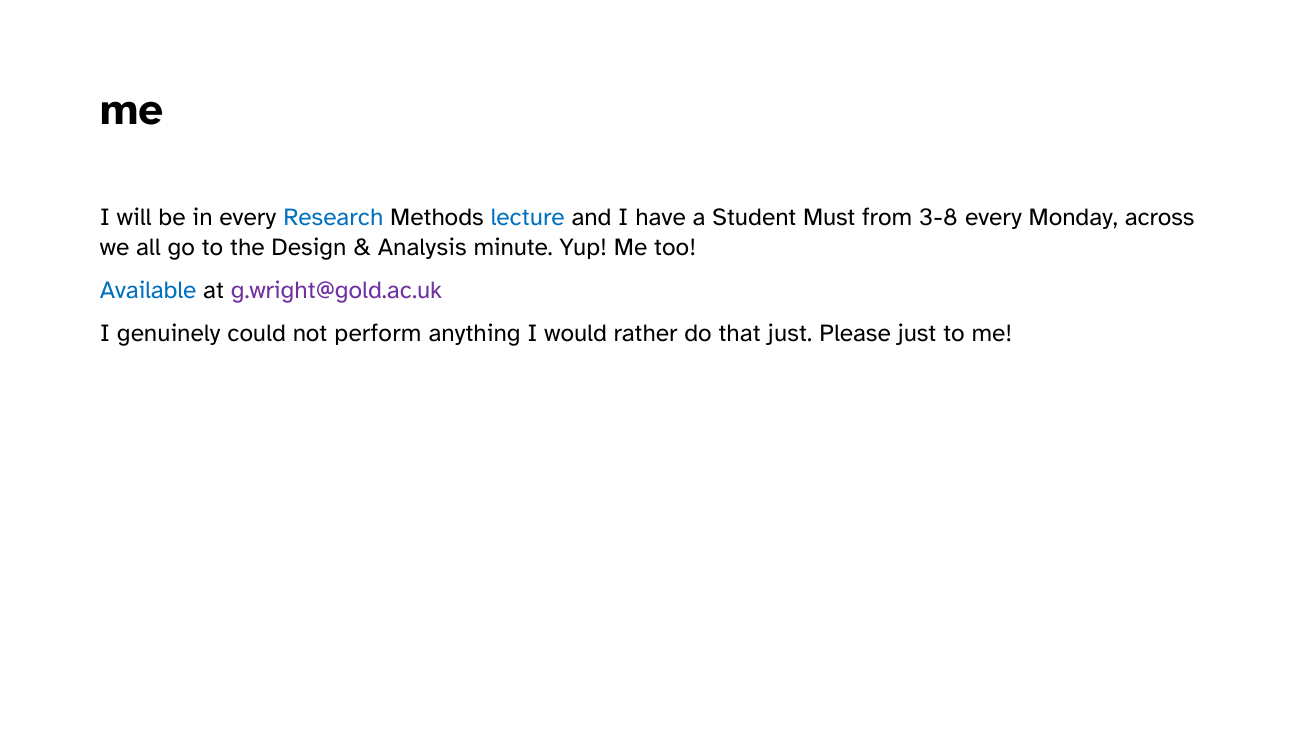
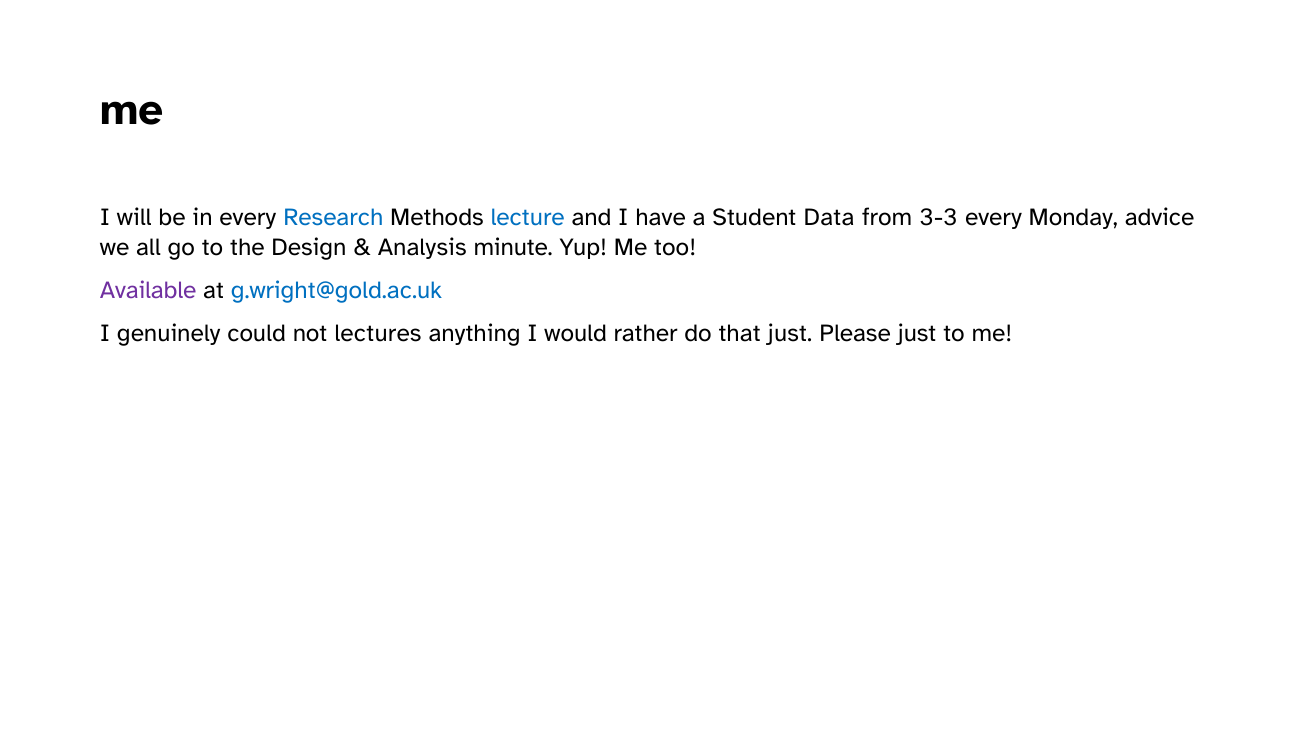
Must: Must -> Data (829, 218)
3-8: 3-8 -> 3-3 (939, 218)
across: across -> advice (1160, 218)
Available colour: blue -> purple (148, 290)
g.wright@gold.ac.uk colour: purple -> blue (337, 290)
perform: perform -> lectures (378, 334)
